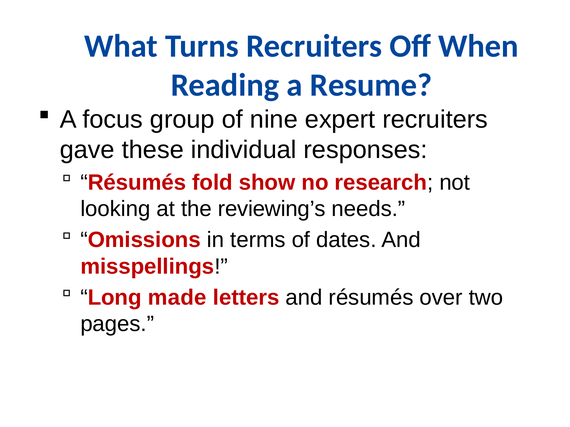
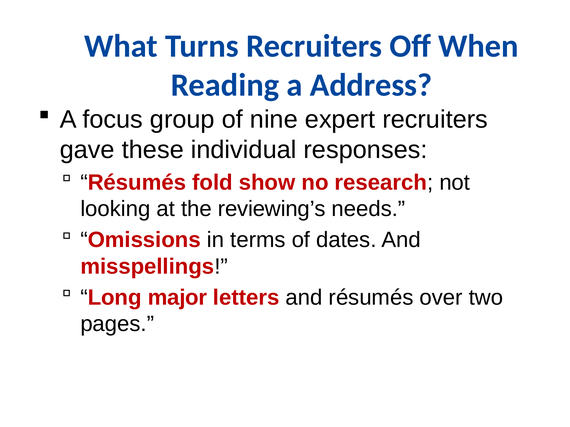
Resume: Resume -> Address (371, 85)
made: made -> major (177, 298)
